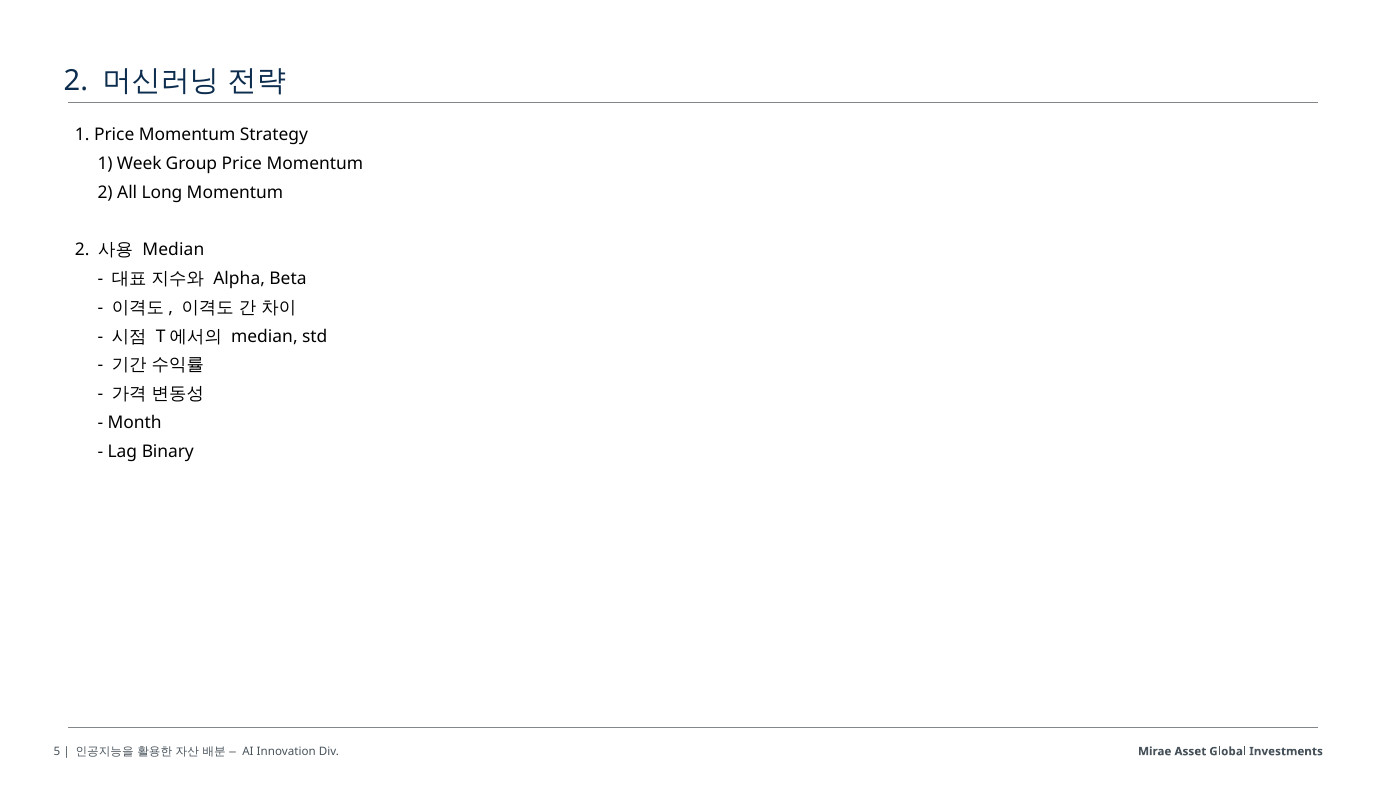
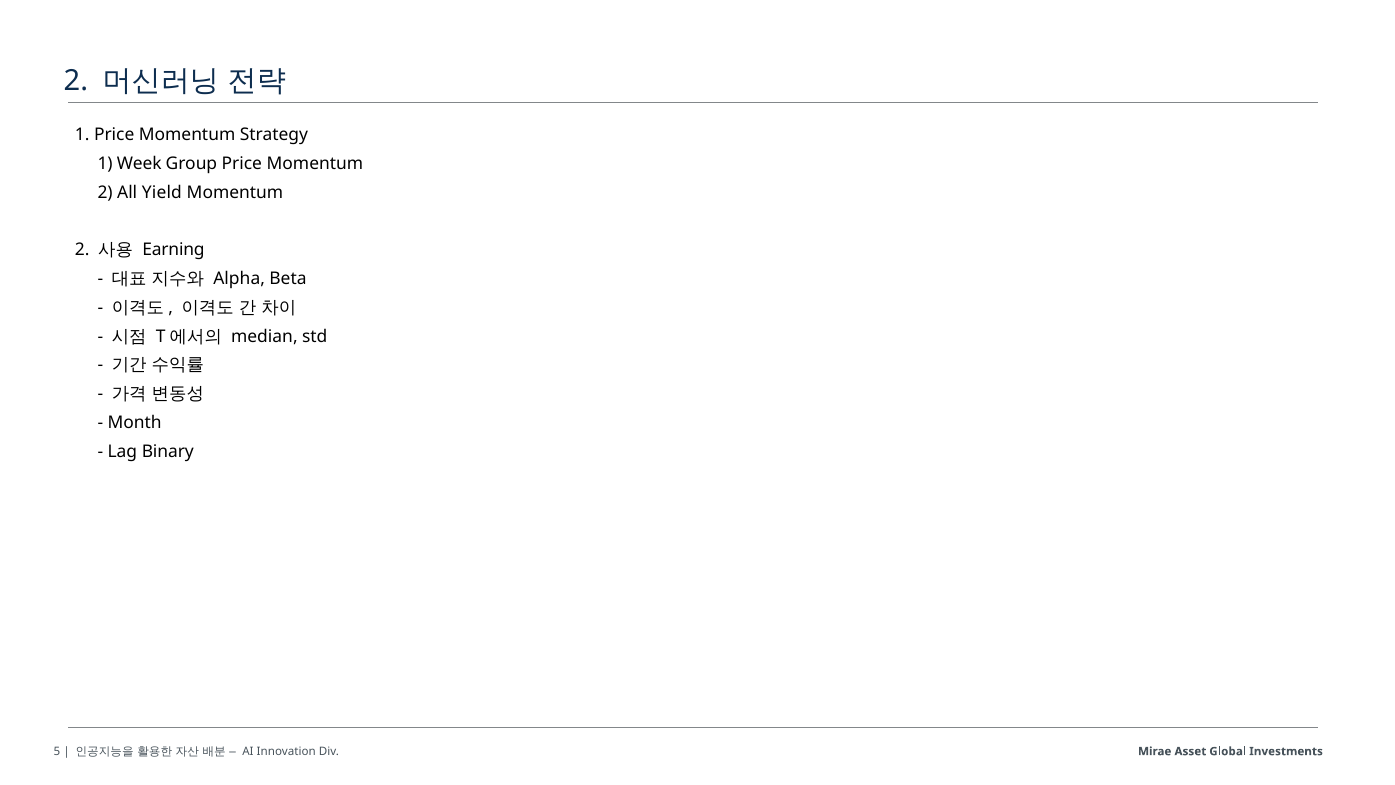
Long: Long -> Yield (162, 192)
Median: Median -> Earning (174, 250)
